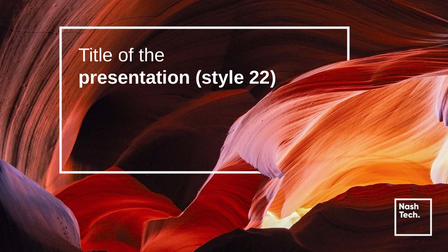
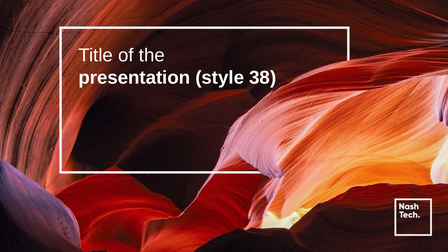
22: 22 -> 38 (263, 78)
